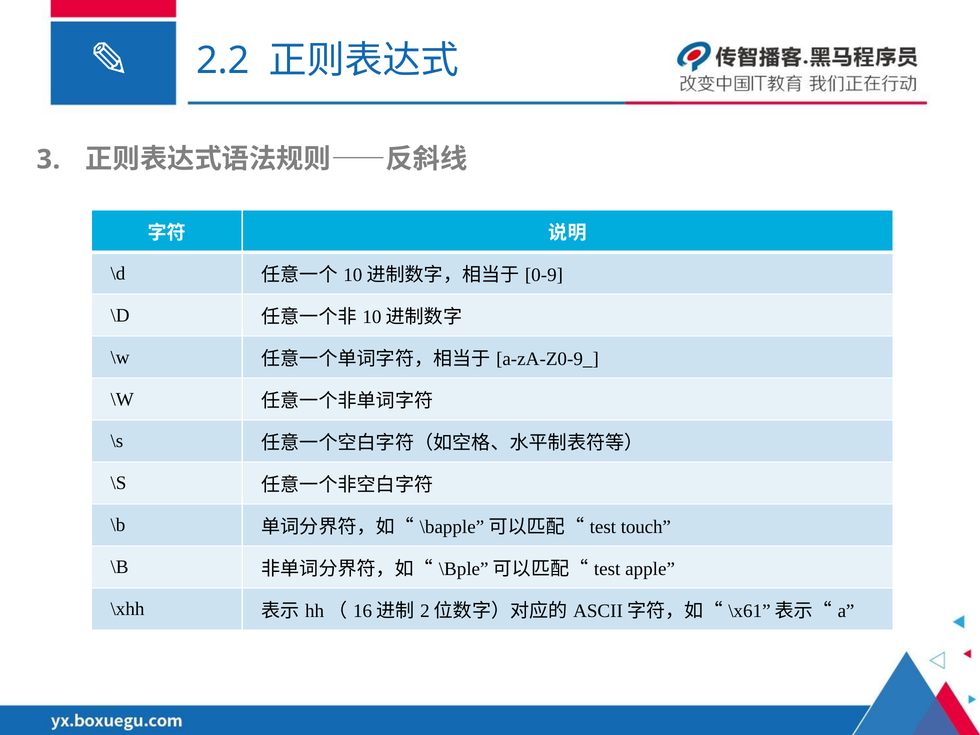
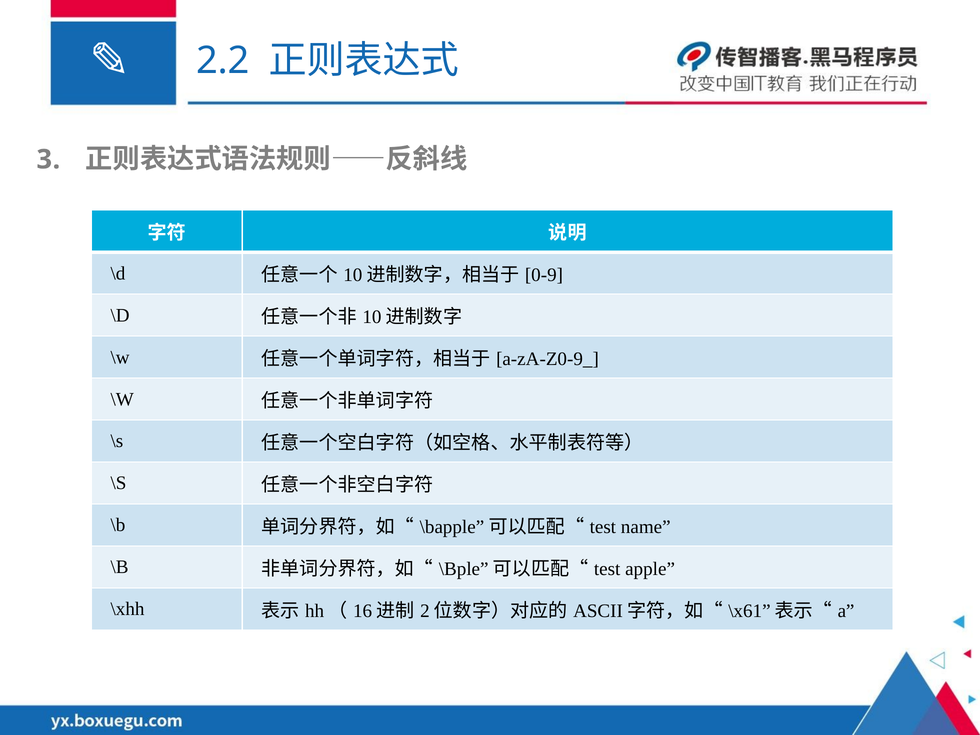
touch: touch -> name (646, 527)
